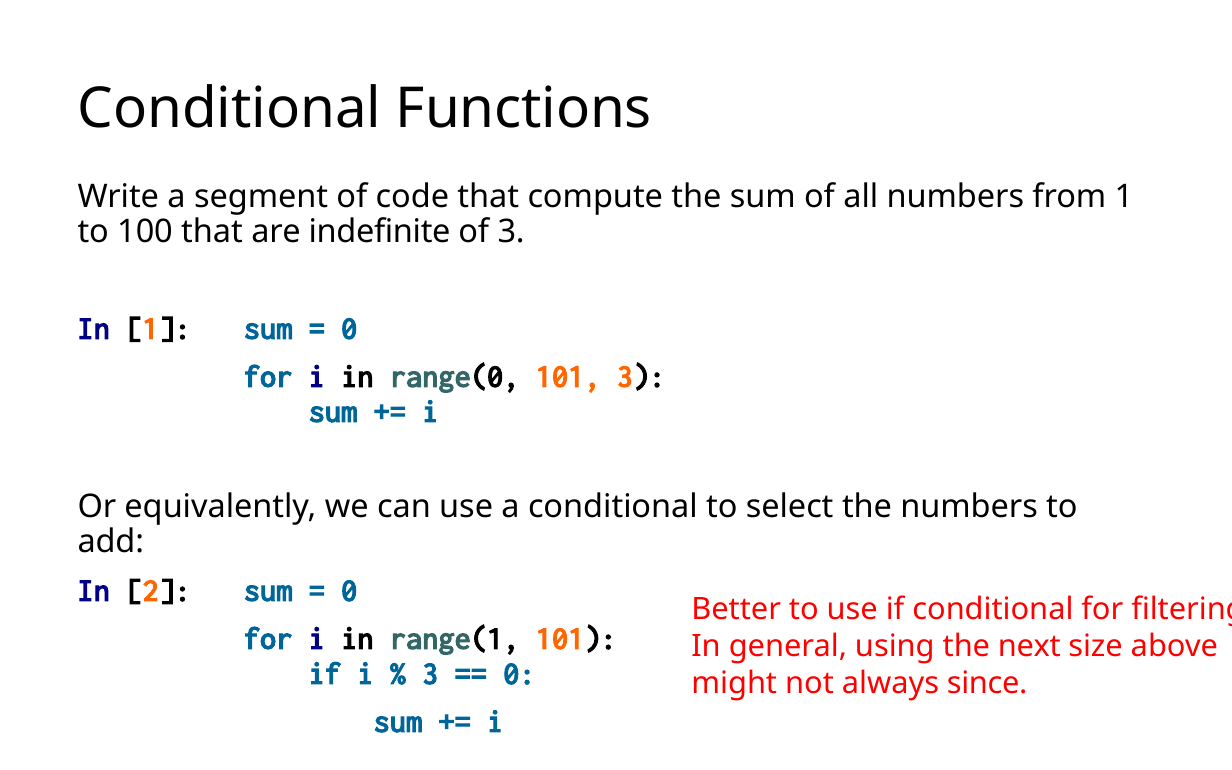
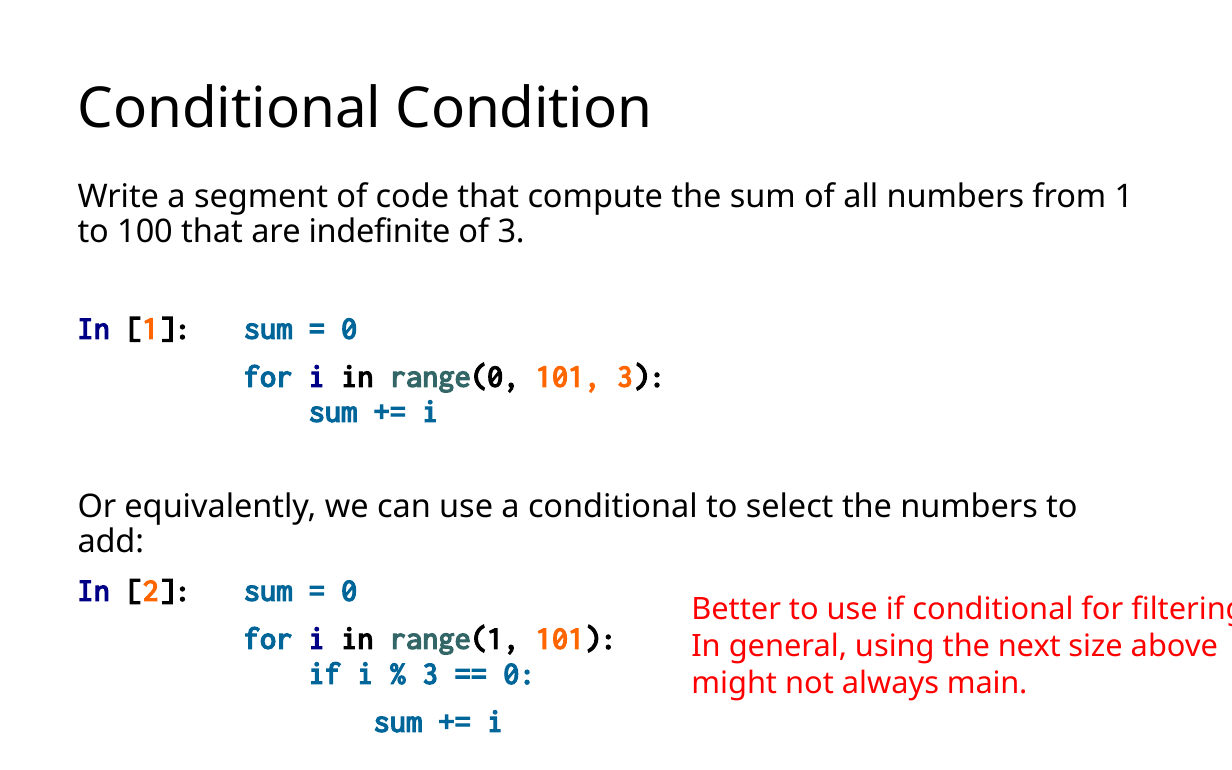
Functions: Functions -> Condition (524, 109)
since: since -> main (987, 683)
